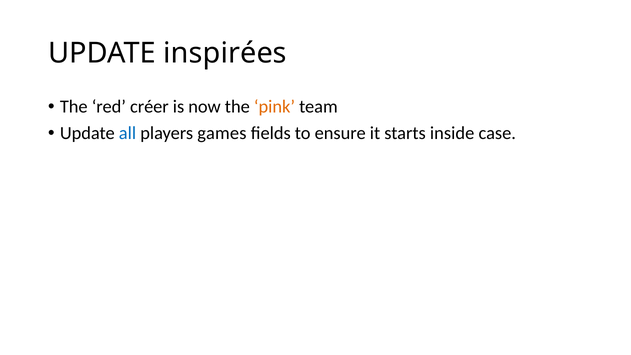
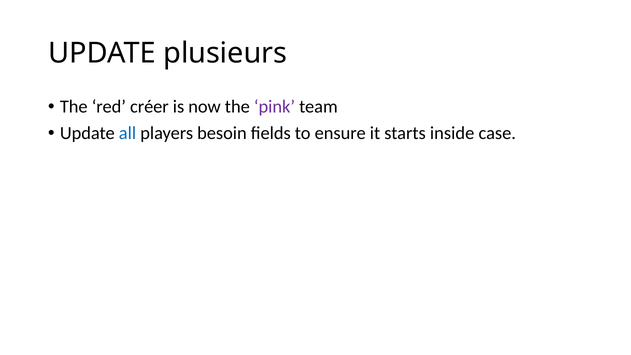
inspirées: inspirées -> plusieurs (225, 53)
pink colour: orange -> purple (274, 107)
games: games -> besoin (222, 133)
